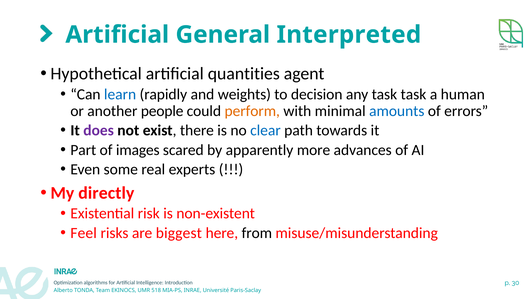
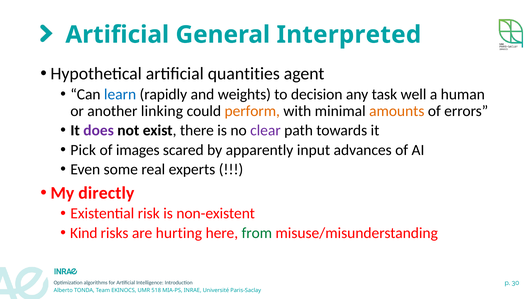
task task: task -> well (414, 94)
people: people -> linking (162, 111)
amounts colour: blue -> orange (397, 111)
clear colour: blue -> purple (265, 130)
Part: Part -> Pick (83, 150)
more: more -> input (313, 150)
Feel: Feel -> Kind (84, 233)
biggest: biggest -> hurting (179, 233)
from colour: black -> green (257, 233)
